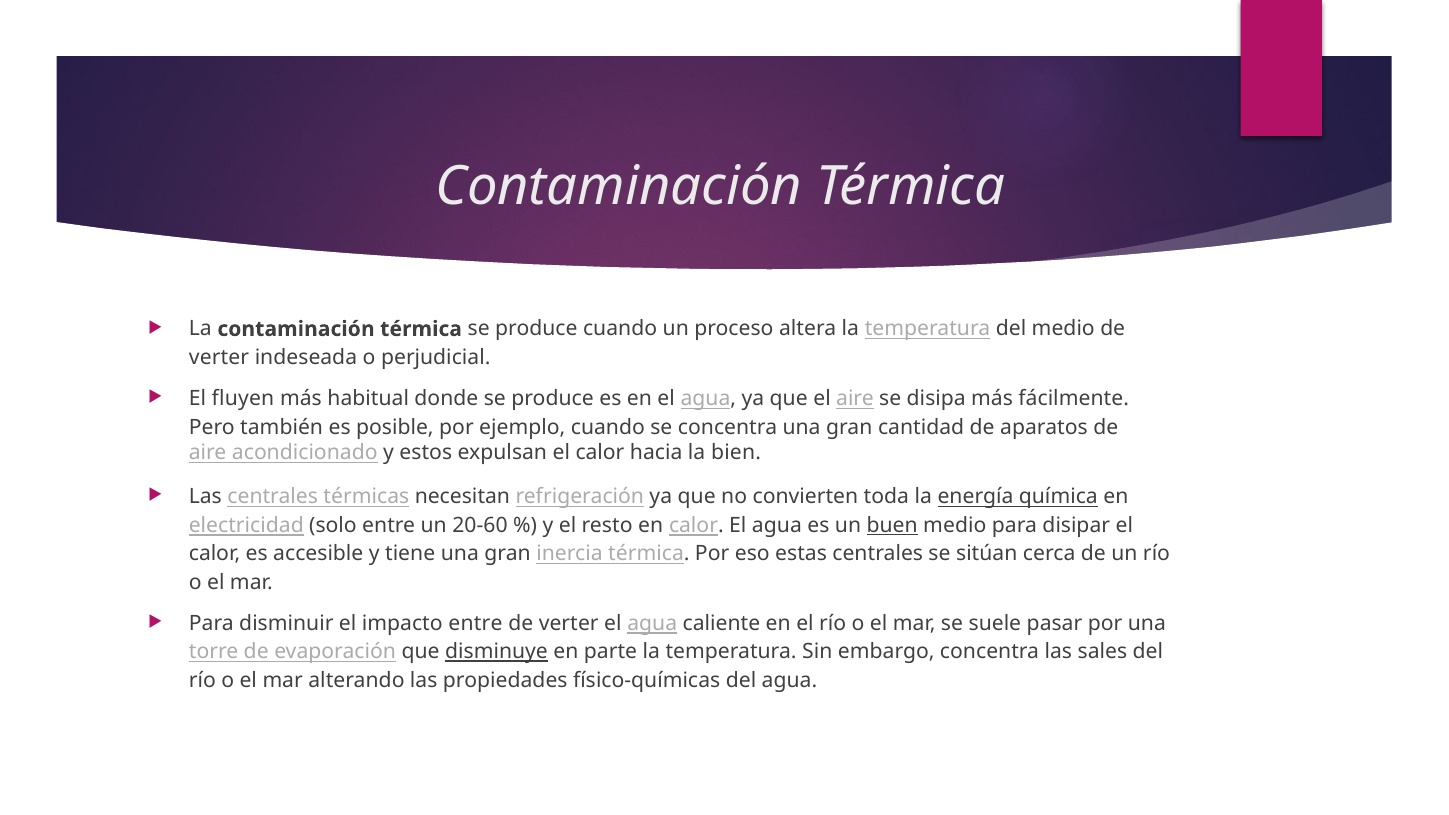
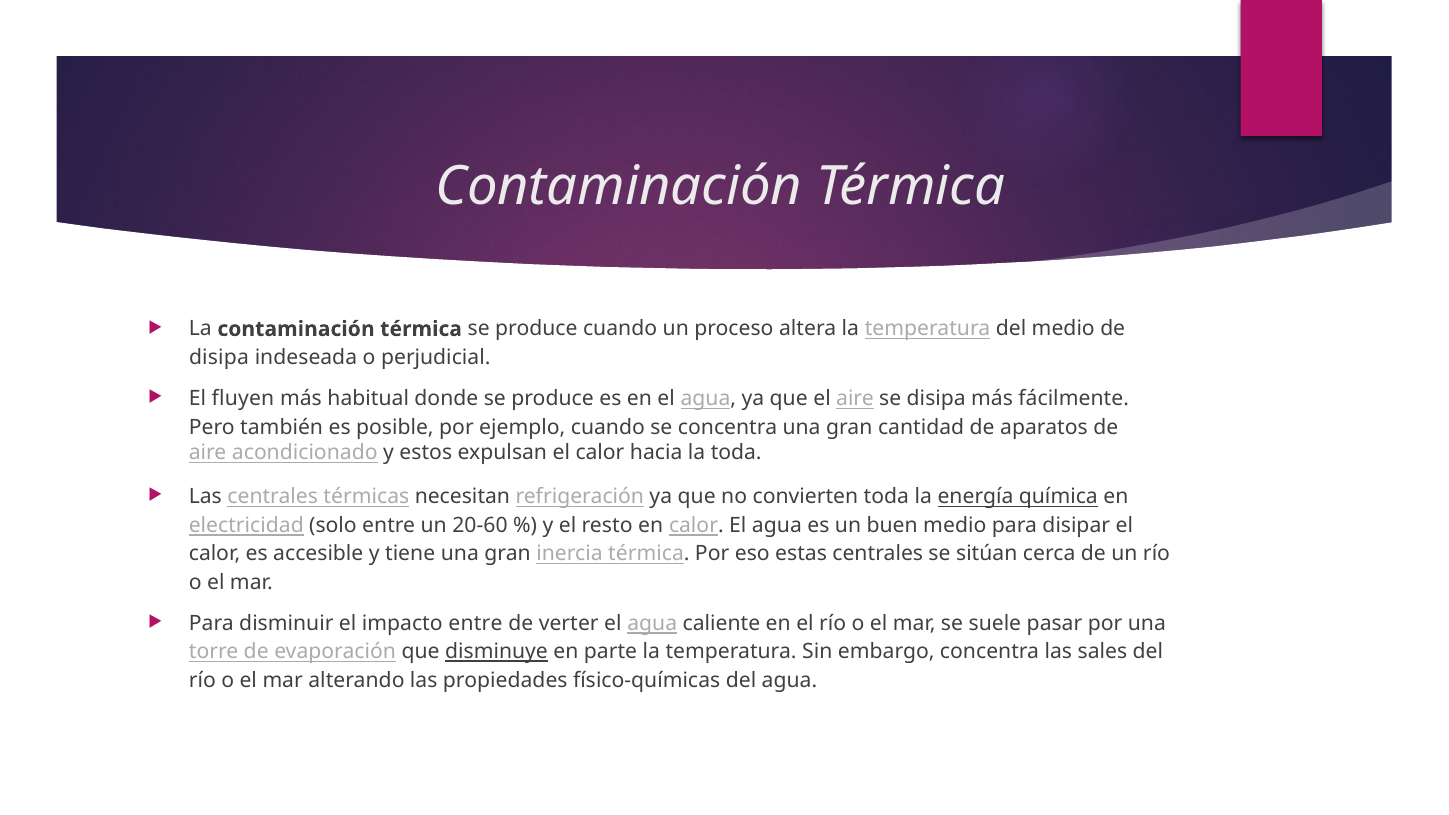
verter: verter -> disipa (219, 358)
la bien: bien -> toda (736, 452)
buen underline: present -> none (892, 525)
